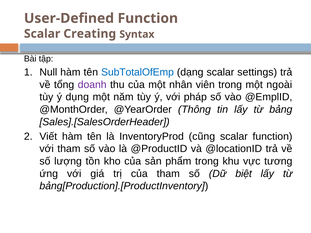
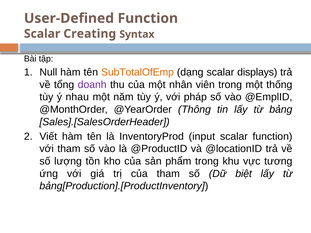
SubTotalOfEmp colour: blue -> orange (137, 72)
settings: settings -> displays (257, 72)
ngoài: ngoài -> thống (279, 85)
dụng: dụng -> nhau (77, 97)
cũng: cũng -> input (202, 137)
